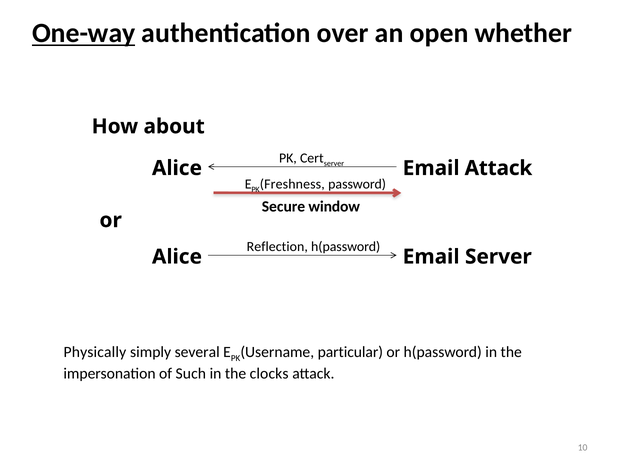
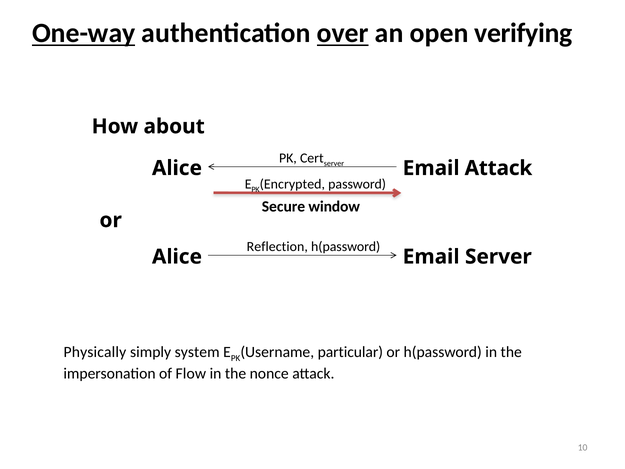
over underline: none -> present (343, 33)
whether: whether -> verifying (523, 33)
Freshness: Freshness -> Encrypted (292, 184)
several: several -> system (197, 352)
Such: Such -> Flow (191, 373)
clocks: clocks -> nonce (269, 373)
